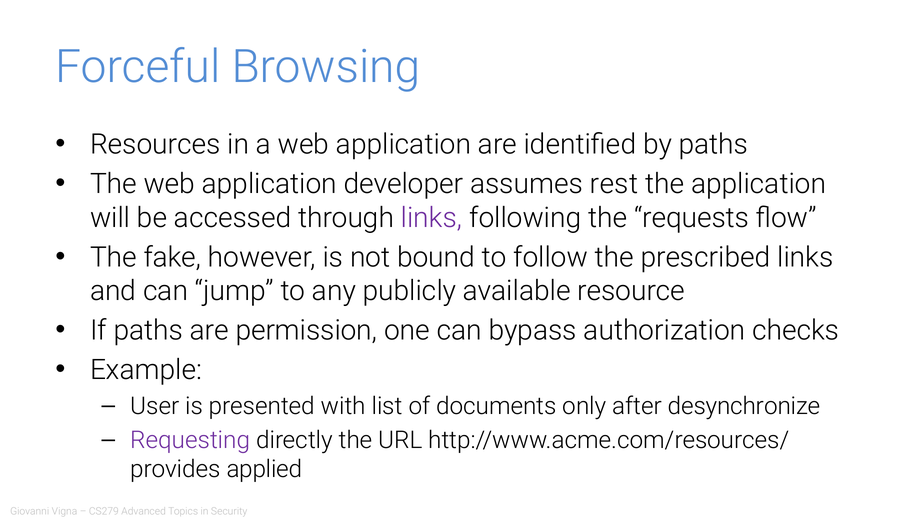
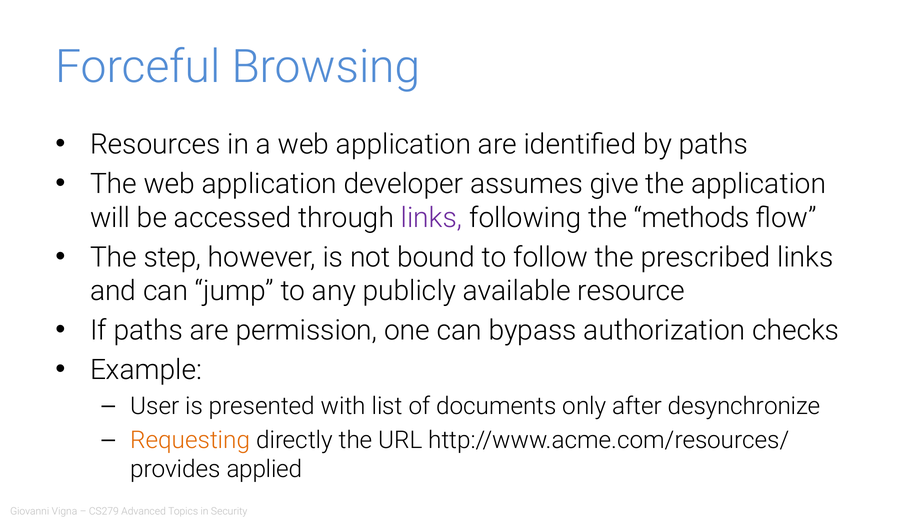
rest: rest -> give (614, 184)
requests: requests -> methods (692, 218)
fake: fake -> step (172, 257)
Requesting colour: purple -> orange (190, 440)
